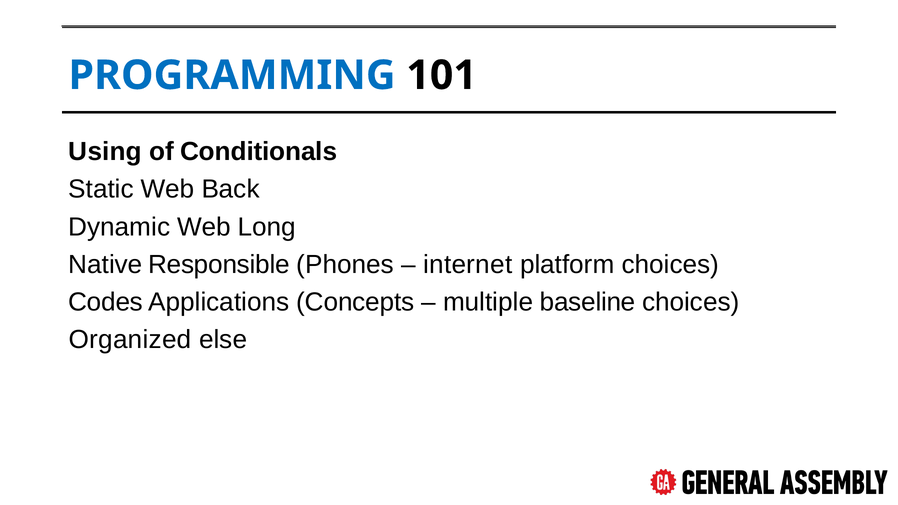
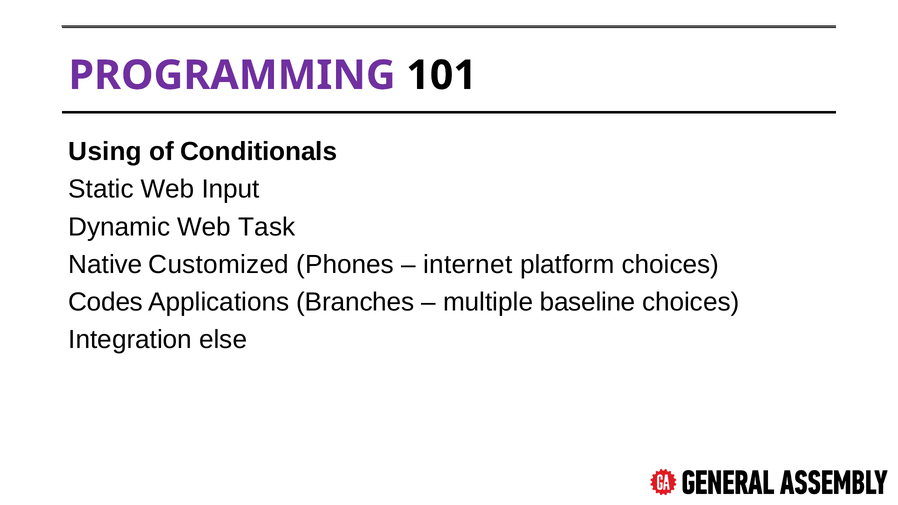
PROGRAMMING colour: blue -> purple (232, 75)
Back: Back -> Input (231, 189)
Long: Long -> Task (267, 227)
Responsible: Responsible -> Customized (219, 265)
Concepts: Concepts -> Branches (355, 302)
Organized: Organized -> Integration (130, 340)
